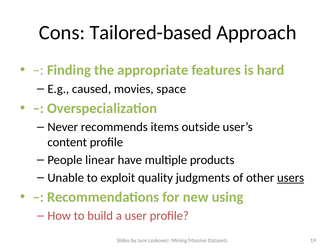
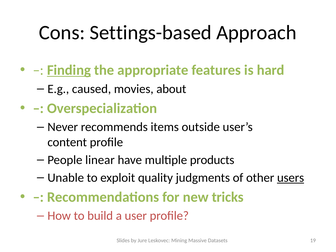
Tailored-based: Tailored-based -> Settings-based (151, 33)
Finding underline: none -> present (69, 70)
space: space -> about (171, 89)
using: using -> tricks (228, 197)
